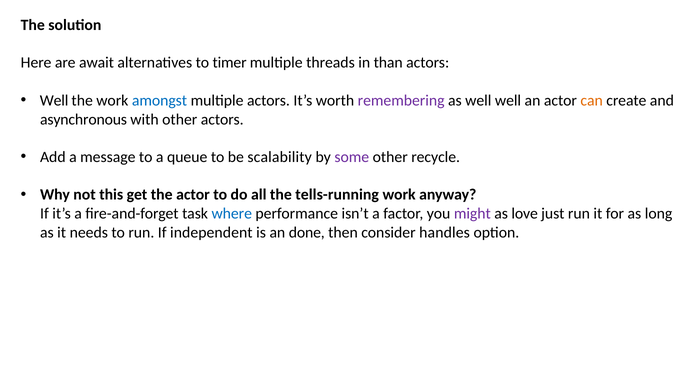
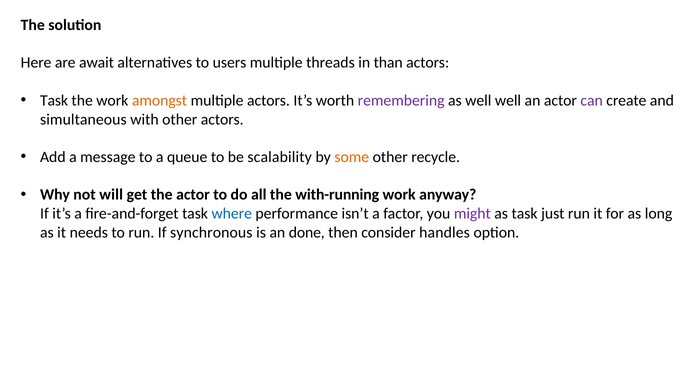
timer: timer -> users (230, 63)
Well: Well -> Task (54, 101)
amongst colour: blue -> orange (159, 101)
can colour: orange -> purple (592, 101)
asynchronous: asynchronous -> simultaneous (83, 119)
some colour: purple -> orange (352, 157)
this: this -> will (111, 195)
tells-running: tells-running -> with-running (337, 195)
as love: love -> task (525, 214)
independent: independent -> synchronous (211, 233)
